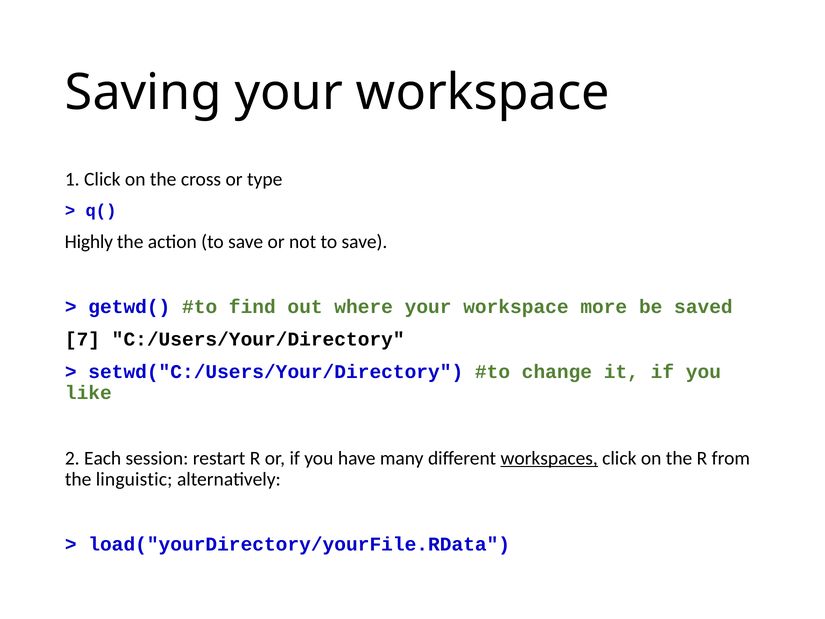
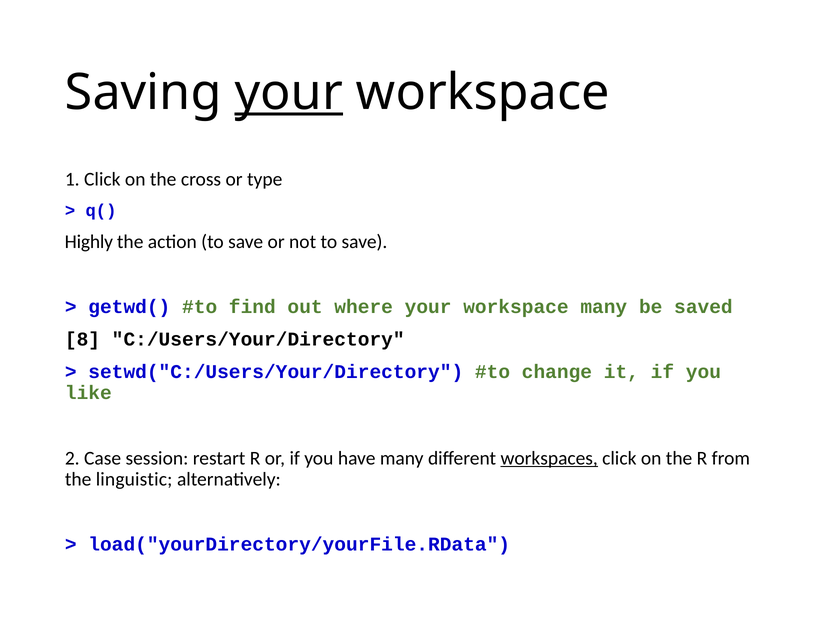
your underline: none -> present (289, 92)
workspace more: more -> many (604, 307)
7: 7 -> 8 (83, 339)
Each: Each -> Case (103, 458)
